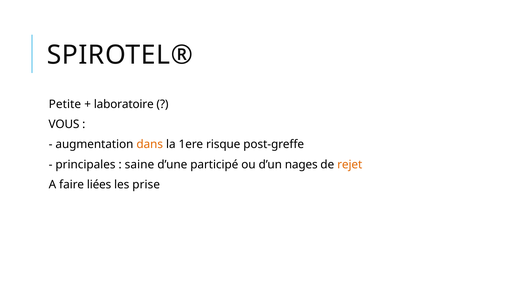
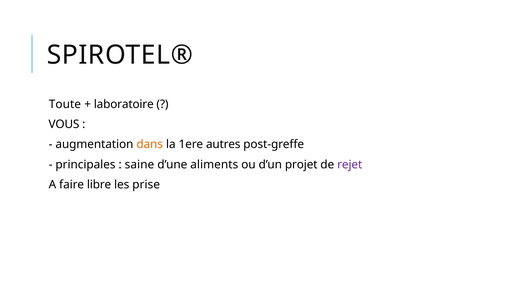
Petite: Petite -> Toute (65, 104)
risque: risque -> autres (223, 144)
participé: participé -> aliments (214, 164)
nages: nages -> projet (301, 164)
rejet colour: orange -> purple (350, 164)
liées: liées -> libre (99, 184)
